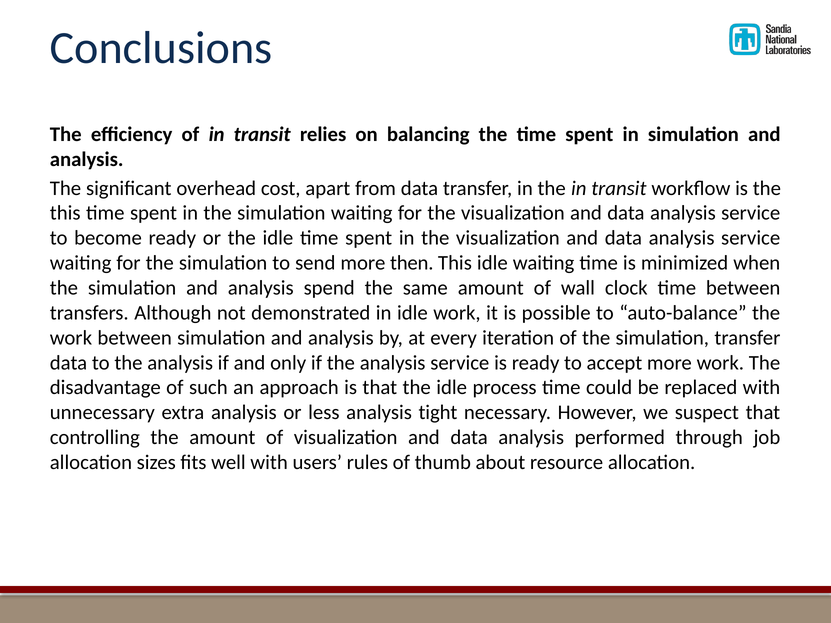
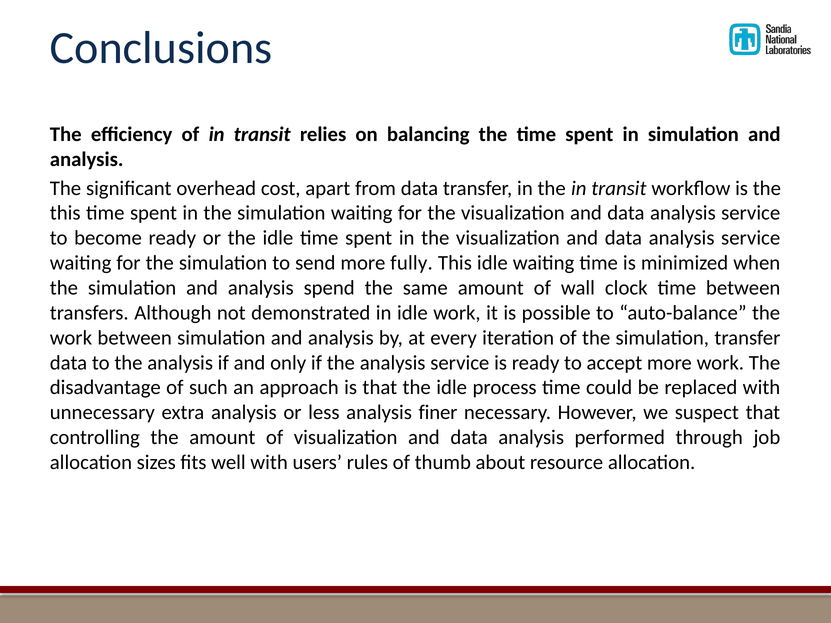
then: then -> fully (412, 263)
tight: tight -> finer (438, 413)
